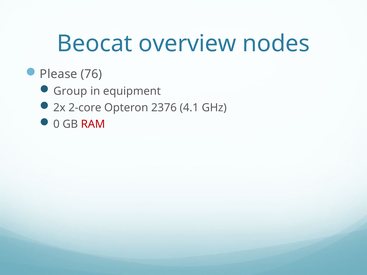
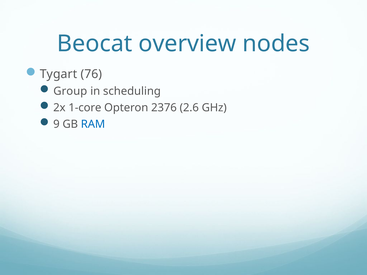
Please: Please -> Tygart (59, 74)
equipment: equipment -> scheduling (132, 91)
2-core: 2-core -> 1-core (85, 108)
4.1: 4.1 -> 2.6 (189, 108)
0: 0 -> 9 (56, 124)
RAM colour: red -> blue (93, 124)
